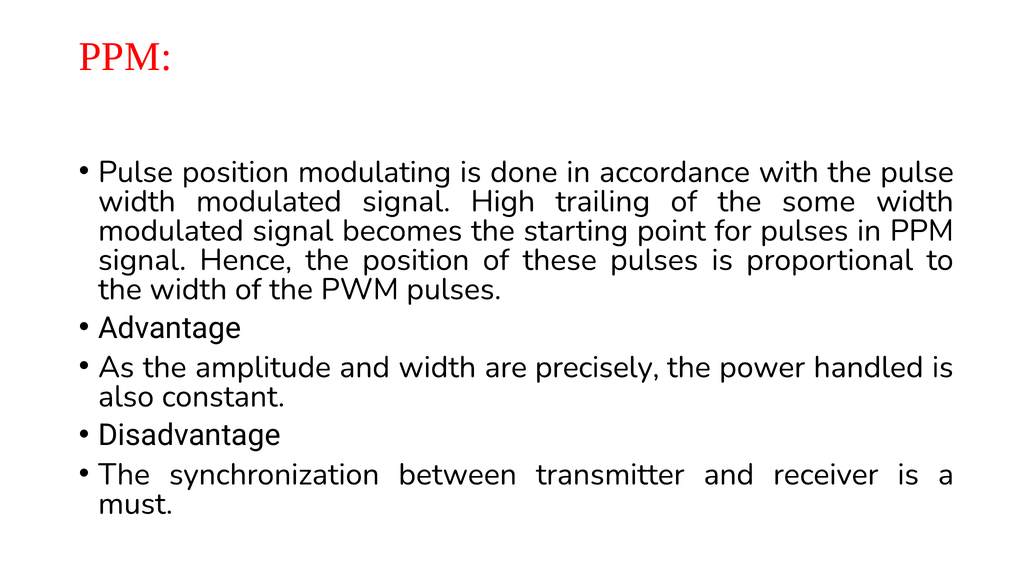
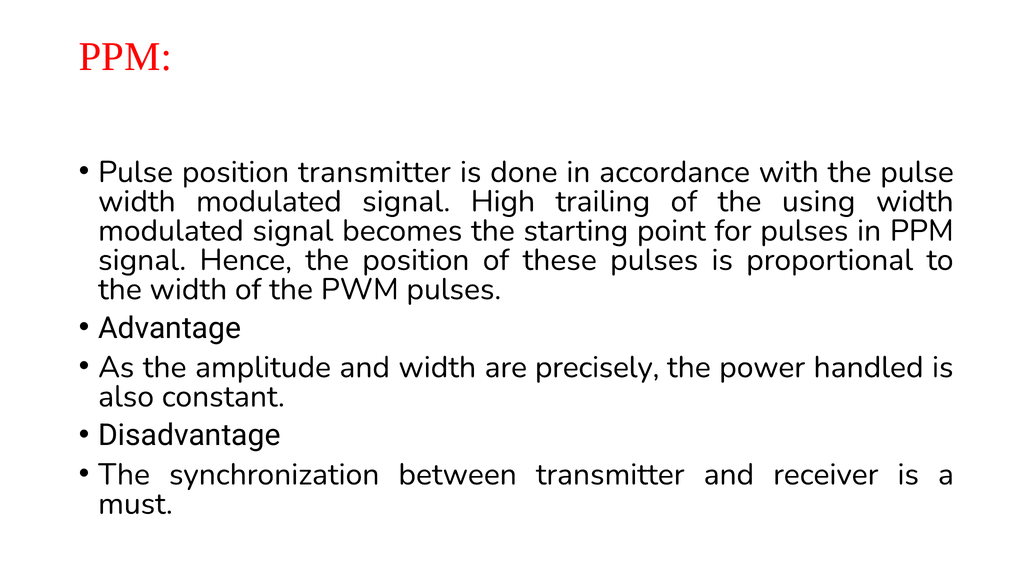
position modulating: modulating -> transmitter (374, 172)
some: some -> using (819, 201)
